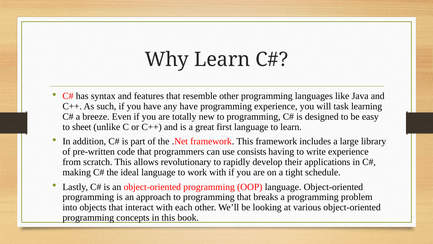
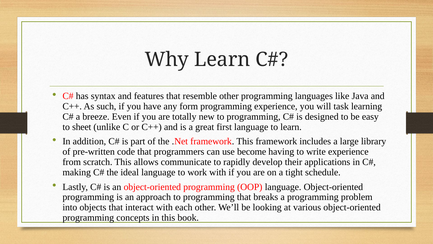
any have: have -> form (189, 106)
consists: consists -> become (252, 151)
revolutionary: revolutionary -> communicate (186, 162)
